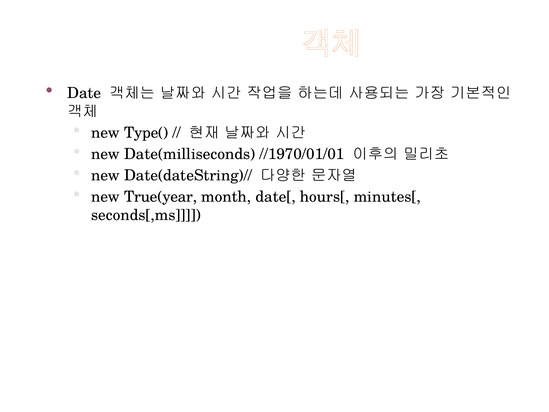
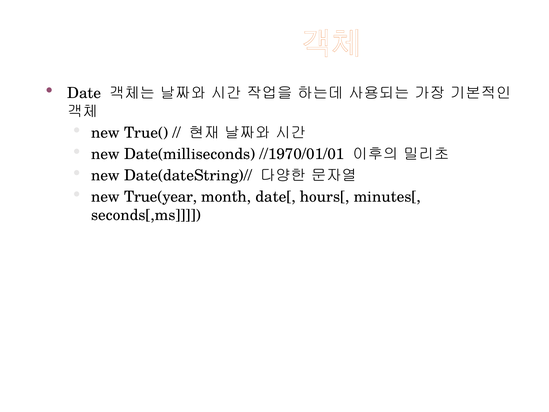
Type(: Type( -> True( (146, 133)
